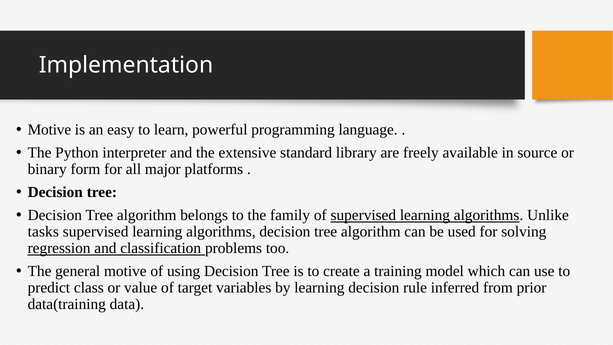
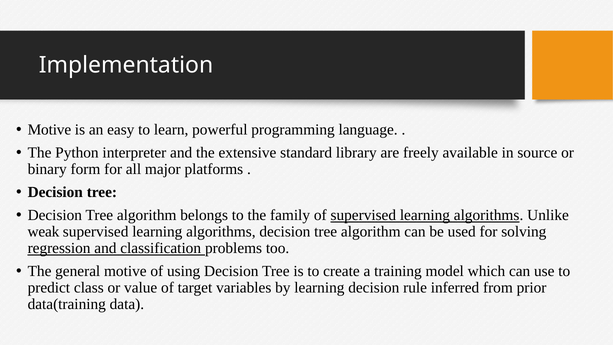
tasks: tasks -> weak (43, 232)
